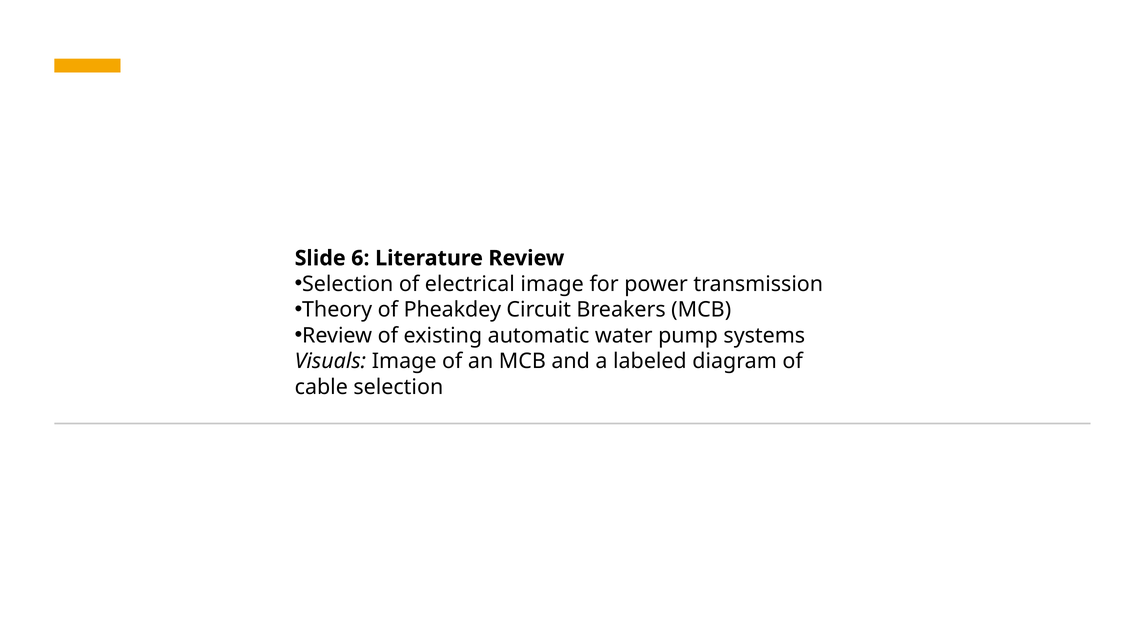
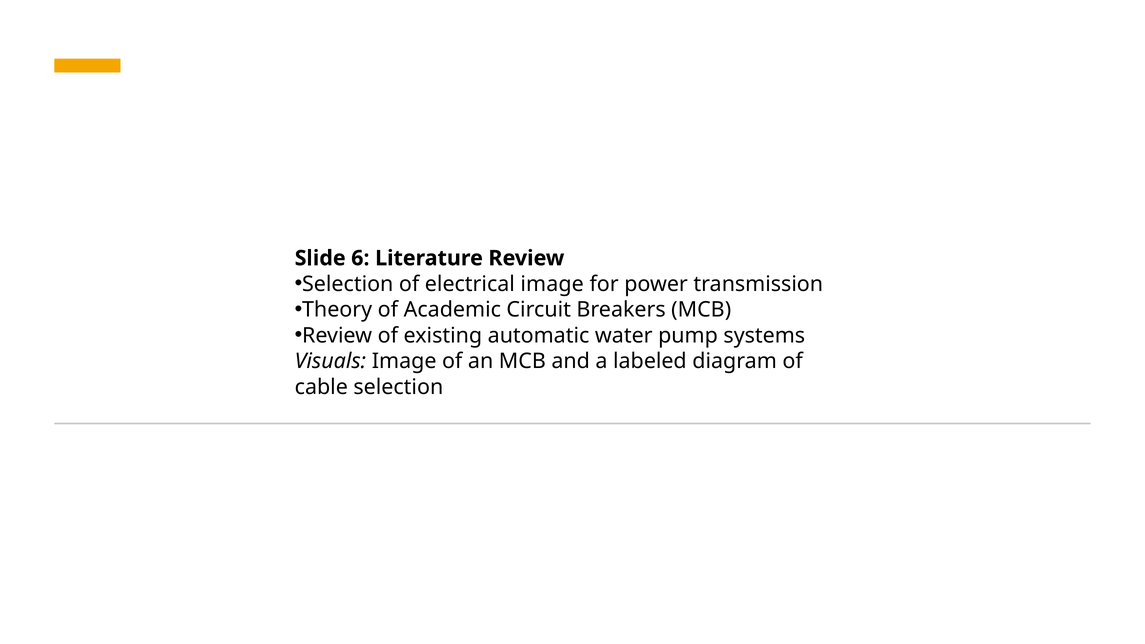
Pheakdey: Pheakdey -> Academic (452, 310)
